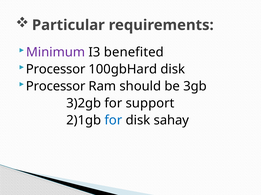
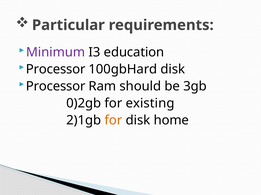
benefited: benefited -> education (134, 52)
3)2gb: 3)2gb -> 0)2gb (84, 104)
support: support -> existing (150, 104)
for colour: blue -> orange (113, 121)
sahay: sahay -> home (171, 121)
